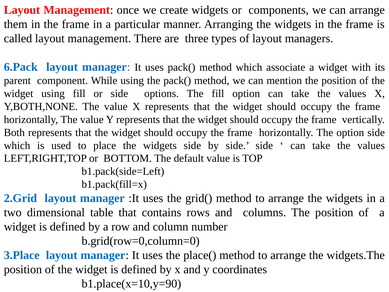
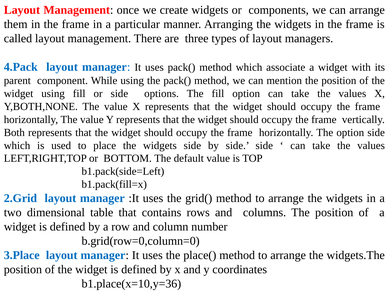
6.Pack: 6.Pack -> 4.Pack (21, 67)
b1.place(x=10,y=90: b1.place(x=10,y=90 -> b1.place(x=10,y=36 (131, 283)
